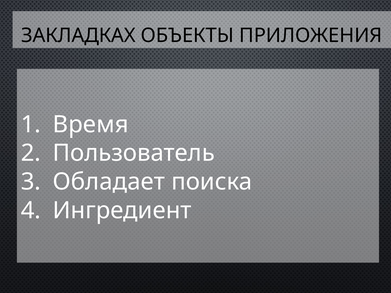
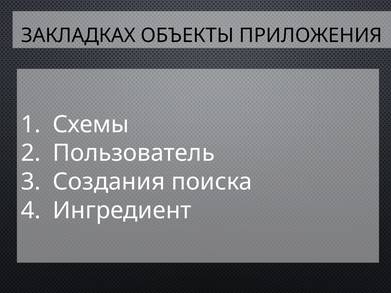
Время: Время -> Схемы (91, 125)
Обладает: Обладает -> Создания (109, 182)
